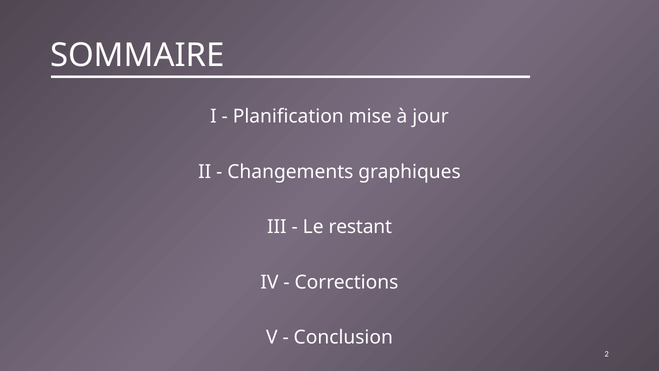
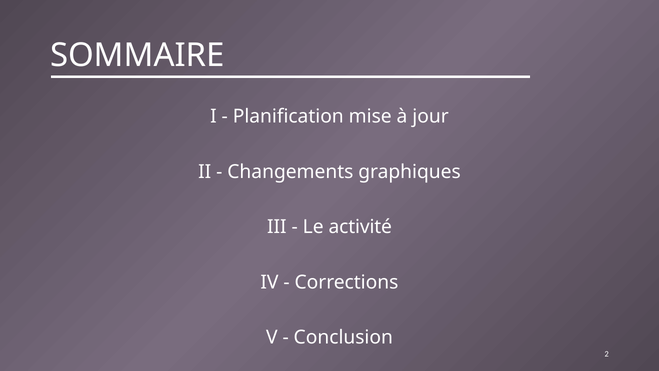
restant: restant -> activité (360, 227)
